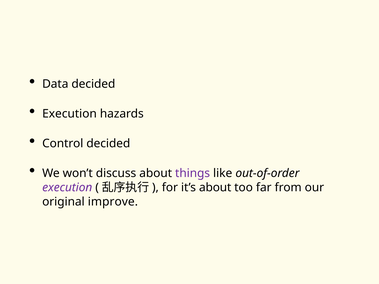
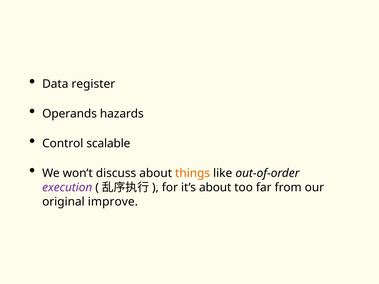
Data decided: decided -> register (93, 84)
Execution: Execution -> Operands (70, 114)
Control decided: decided -> scalable (108, 144)
things colour: purple -> orange (193, 173)
